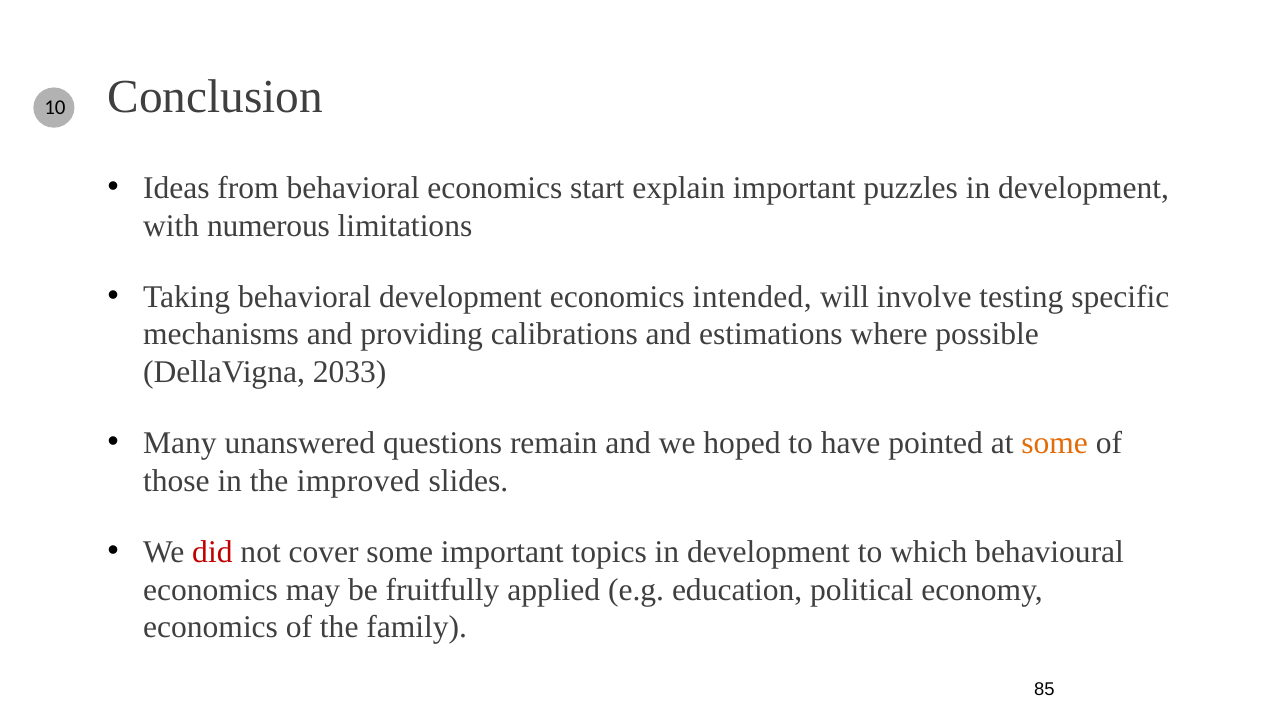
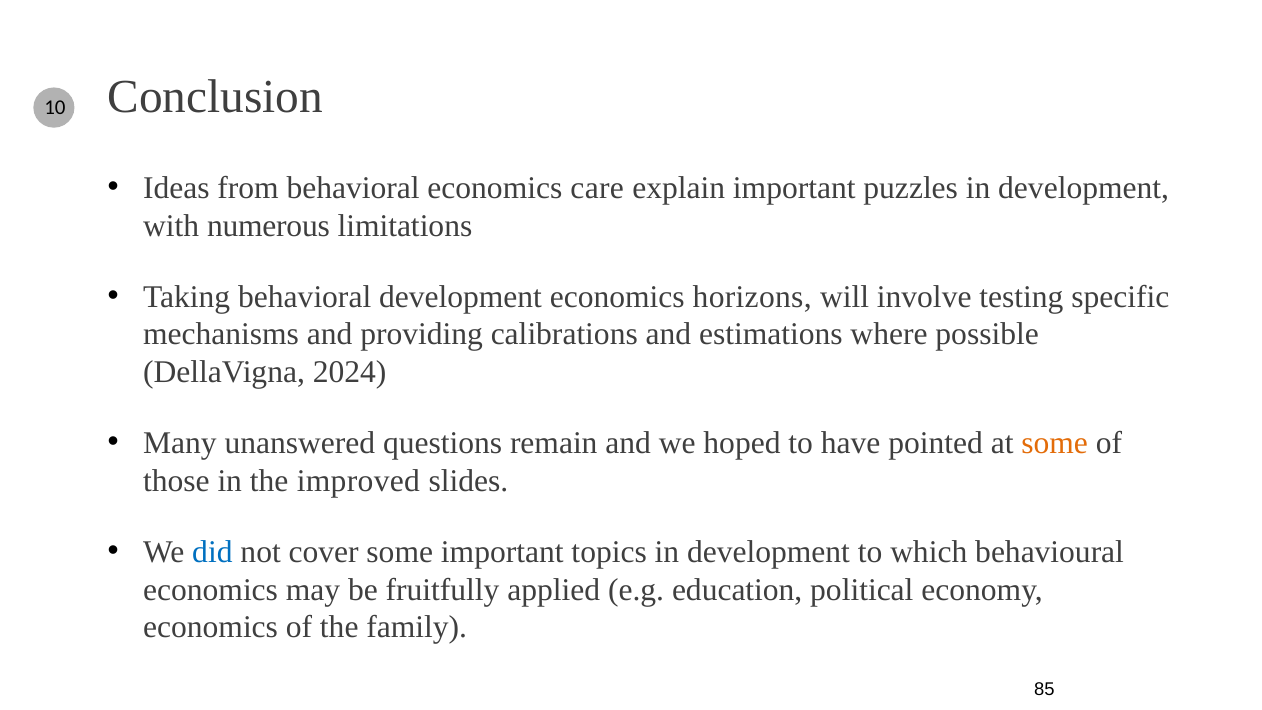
start: start -> care (597, 188)
intended: intended -> horizons (752, 297)
2033: 2033 -> 2024 (350, 372)
did colour: red -> blue (212, 552)
